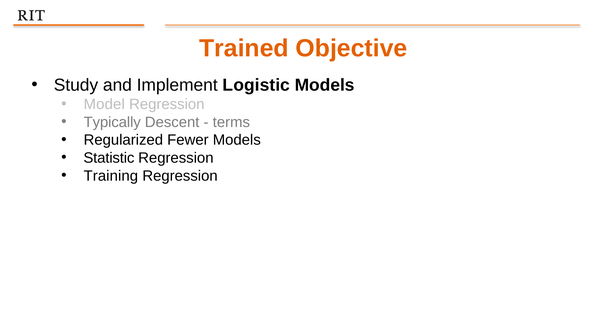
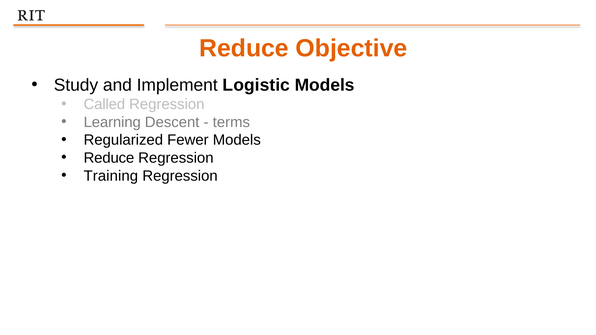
Trained: Trained -> Reduce (244, 48)
Model: Model -> Called (104, 104)
Typically: Typically -> Learning (112, 122)
Statistic: Statistic -> Reduce (109, 158)
